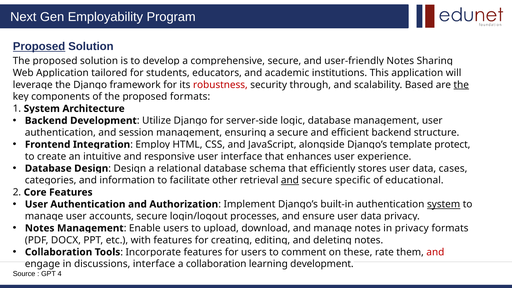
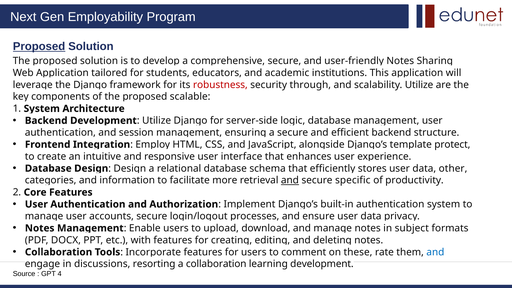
scalability Based: Based -> Utilize (419, 85)
the underline: present -> none (461, 85)
proposed formats: formats -> scalable (190, 97)
cases: cases -> other (453, 168)
other: other -> more (225, 180)
educational: educational -> productivity (414, 180)
system underline: present -> none (444, 204)
in privacy: privacy -> subject (412, 228)
and colour: red -> blue (435, 252)
discussions interface: interface -> resorting (154, 264)
